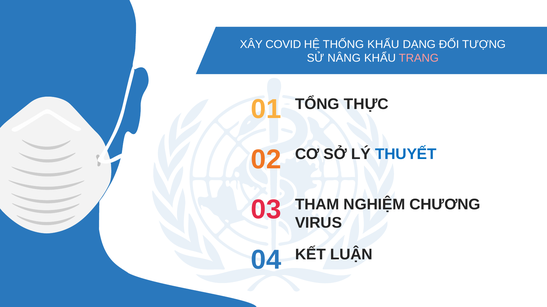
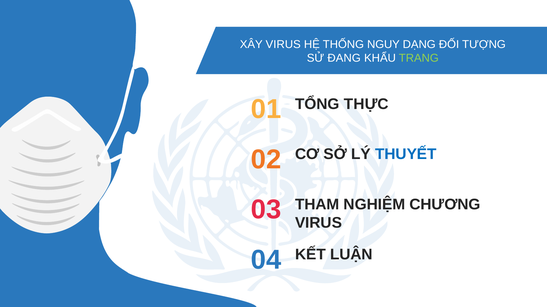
XÂY COVID: COVID -> VIRUS (283, 45)
THỐNG KHẨU: KHẨU -> NGUY (383, 45)
NÂNG: NÂNG -> ĐANG (344, 58)
TRANG colour: pink -> light green (419, 58)
